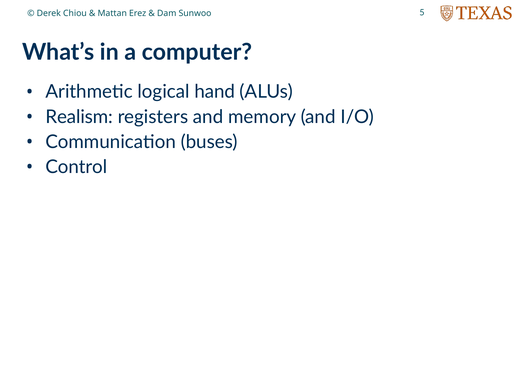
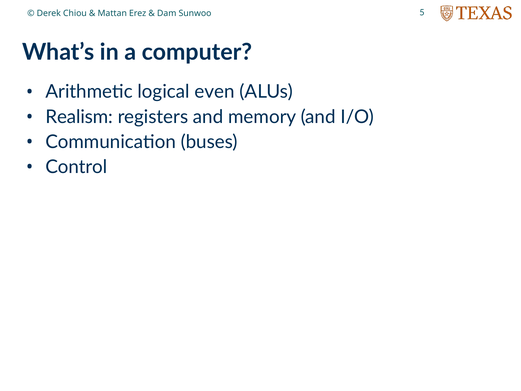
hand: hand -> even (215, 92)
